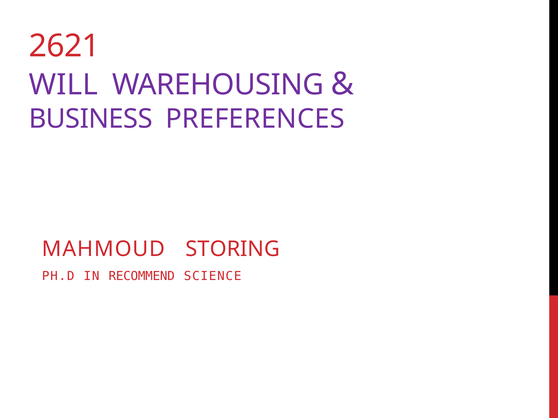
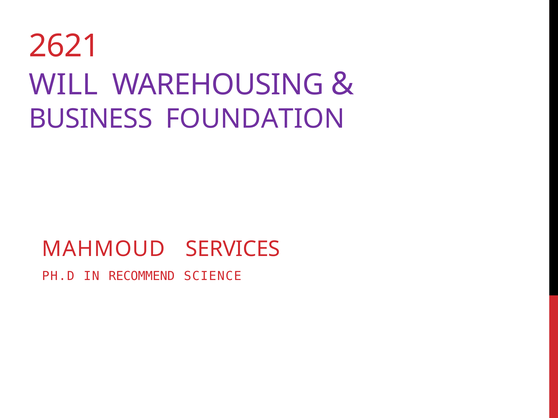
PREFERENCES: PREFERENCES -> FOUNDATION (255, 119)
STORING: STORING -> SERVICES (233, 249)
